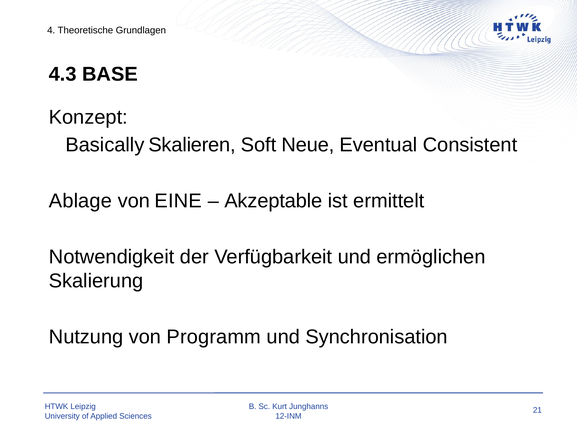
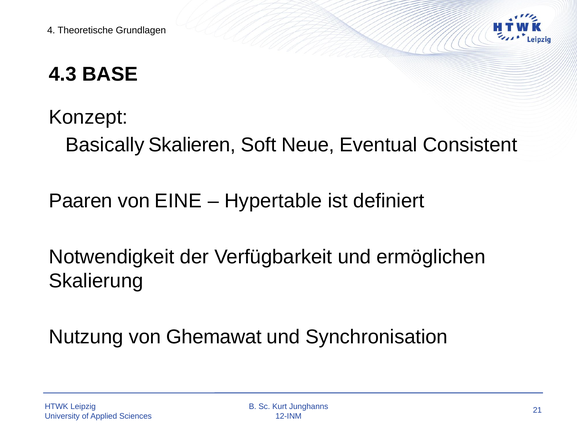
Ablage: Ablage -> Paaren (81, 201)
Akzeptable: Akzeptable -> Hypertable (273, 201)
ermittelt: ermittelt -> definiert (389, 201)
Programm: Programm -> Ghemawat (214, 338)
